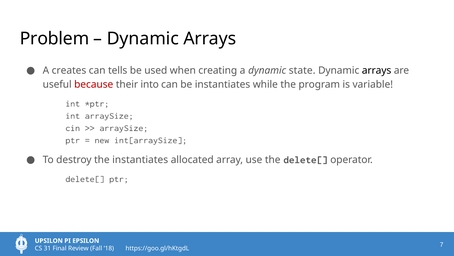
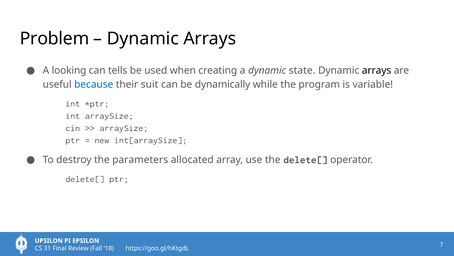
creates: creates -> looking (69, 70)
because colour: red -> blue (94, 84)
into: into -> suit (150, 84)
be instantiates: instantiates -> dynamically (223, 84)
the instantiates: instantiates -> parameters (140, 159)
